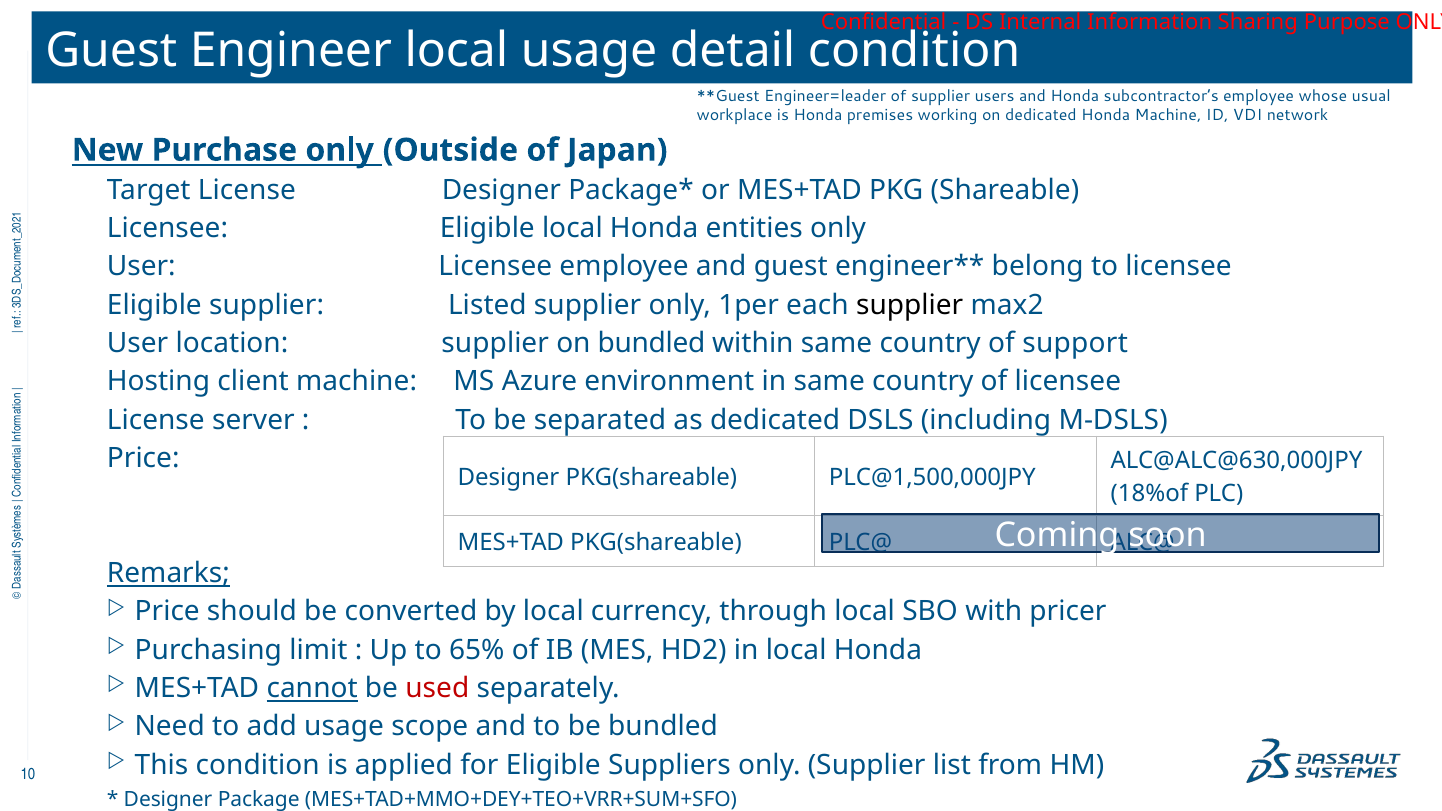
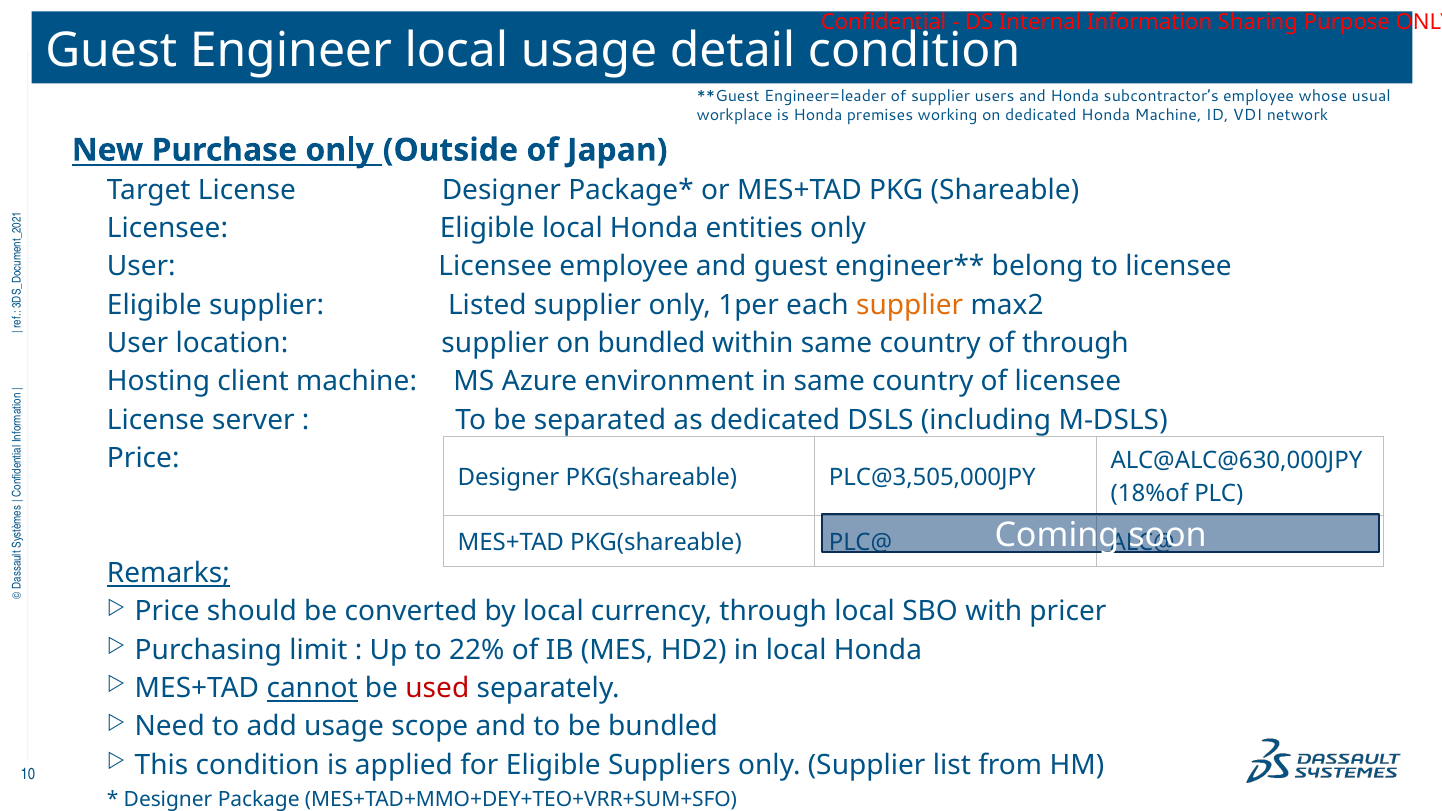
supplier colour: black -> orange (910, 305)
of support: support -> through (1075, 343)
PLC@1,500,000JPY: PLC@1,500,000JPY -> PLC@3,505,000JPY (932, 477)
65%: 65% -> 22% (477, 650)
